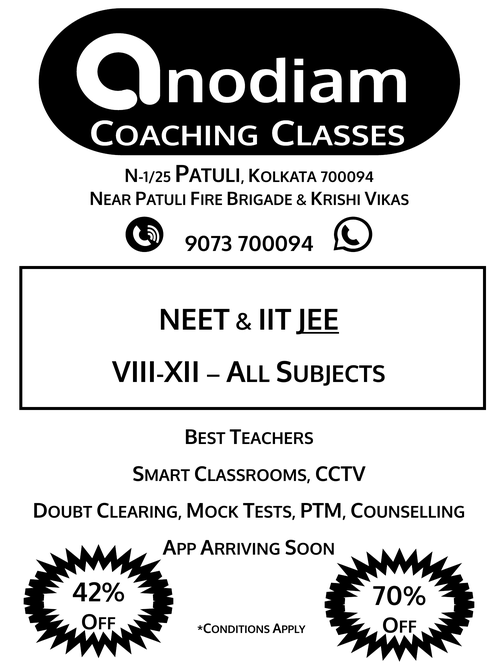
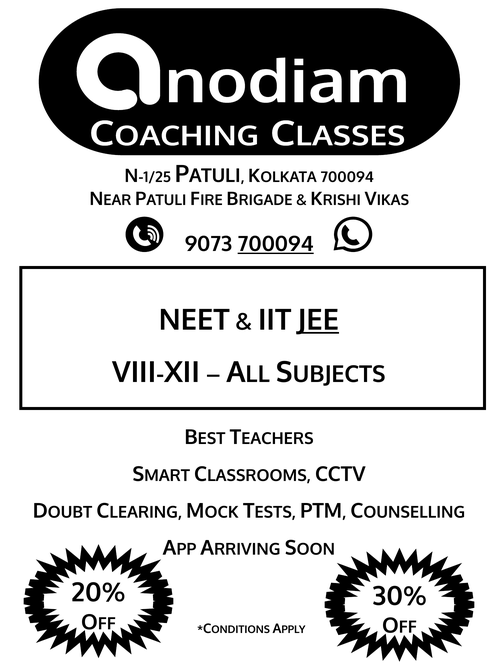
700094 underline: none -> present (276, 244)
42%: 42% -> 20% (98, 592)
70%: 70% -> 30% (399, 596)
